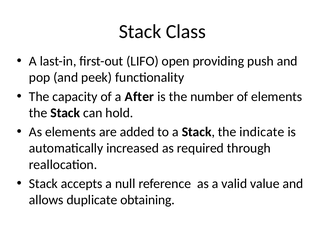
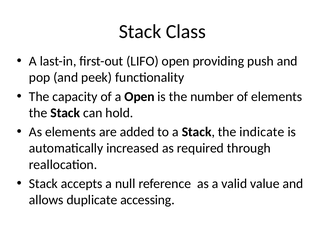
a After: After -> Open (140, 96)
obtaining: obtaining -> accessing (147, 200)
